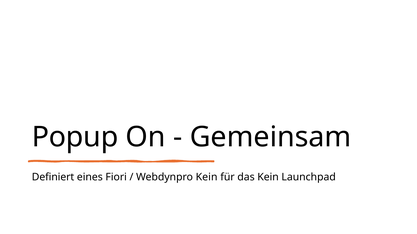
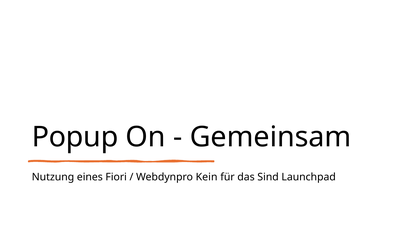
Definiert: Definiert -> Nutzung (53, 178)
das Kein: Kein -> Sind (268, 178)
